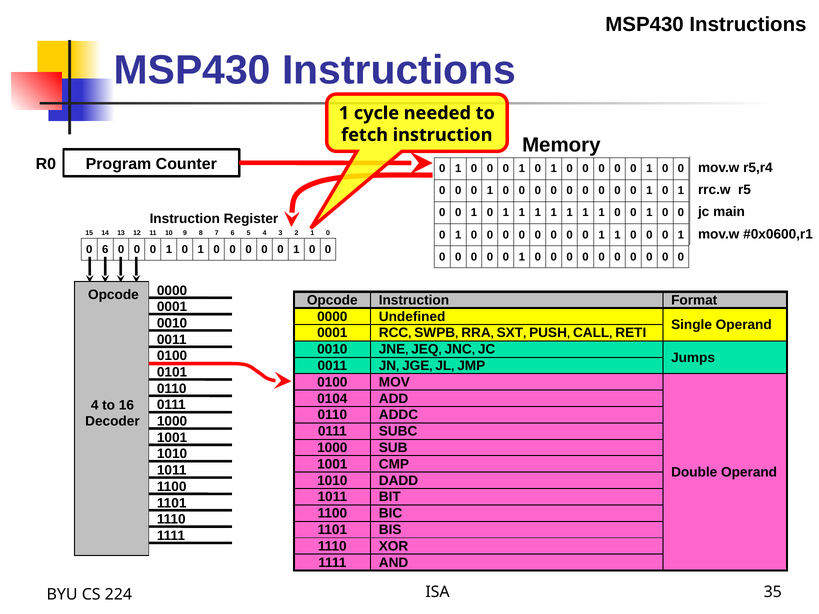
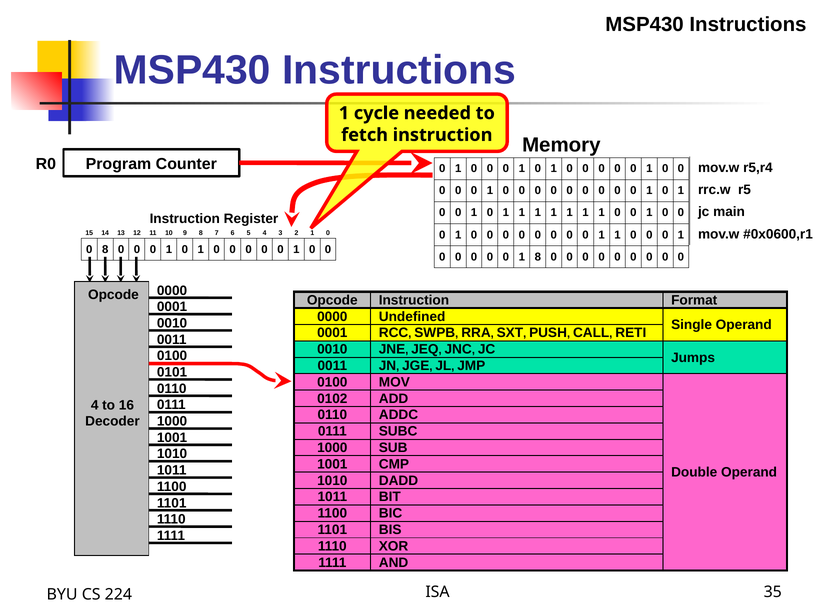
0 6: 6 -> 8 (105, 250)
0: 0 -> 8 (538, 257)
0104: 0104 -> 0102 (332, 399)
